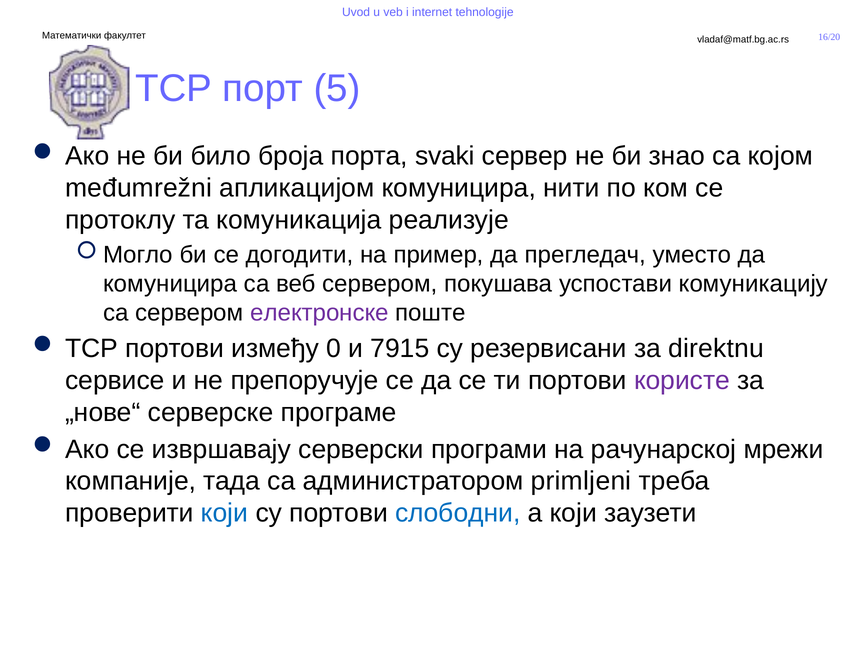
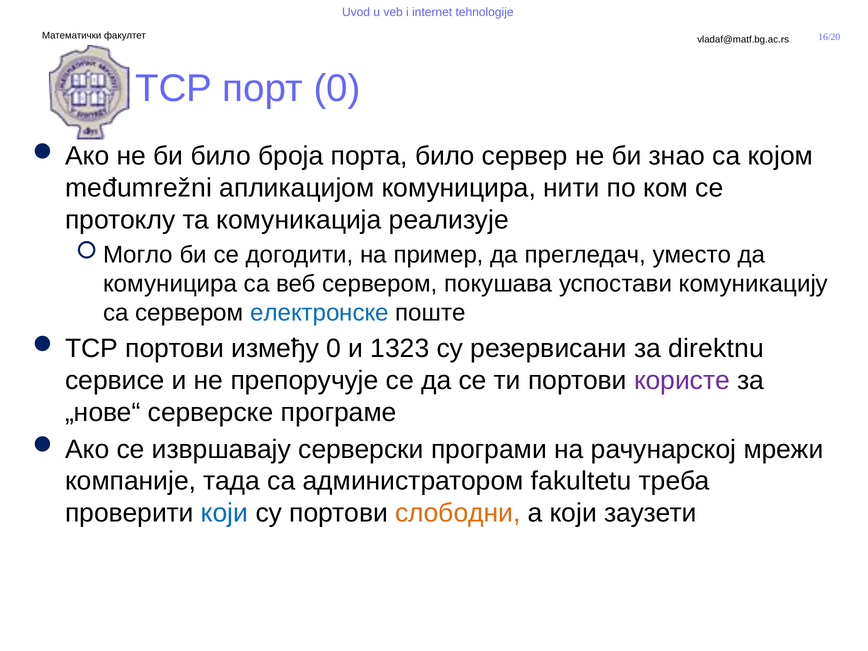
порт 5: 5 -> 0 (337, 89)
порта svaki: svaki -> било (445, 156)
електронске colour: purple -> blue (320, 313)
7915: 7915 -> 1323 (400, 349)
primljeni: primljeni -> fakultetu (581, 481)
слободни colour: blue -> orange (458, 513)
